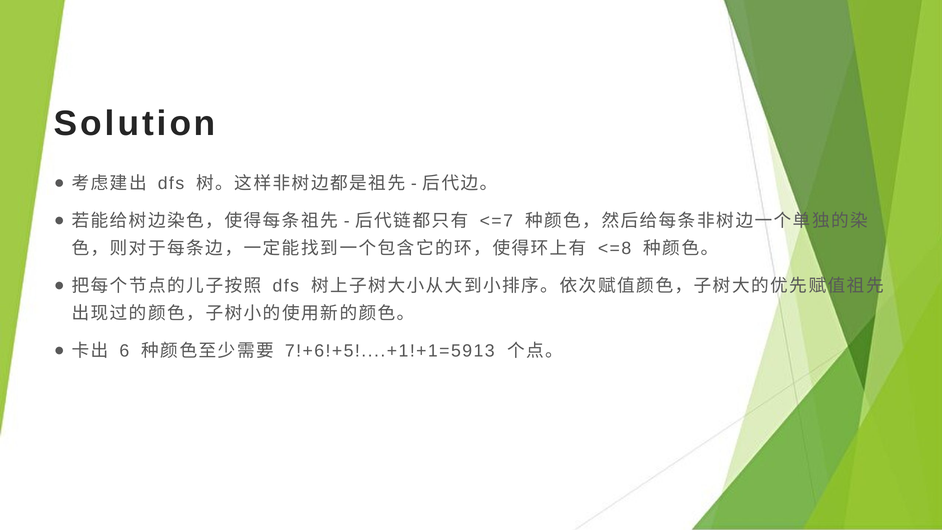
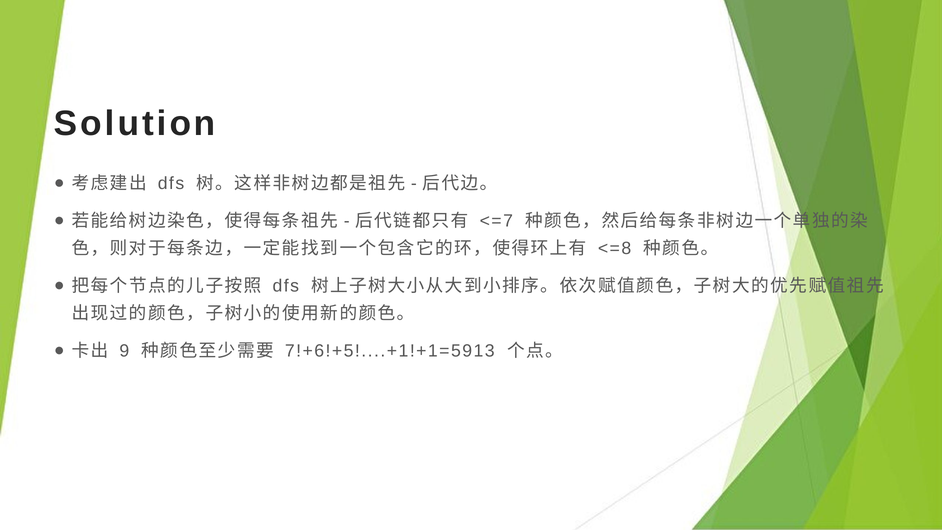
6: 6 -> 9 (124, 351)
